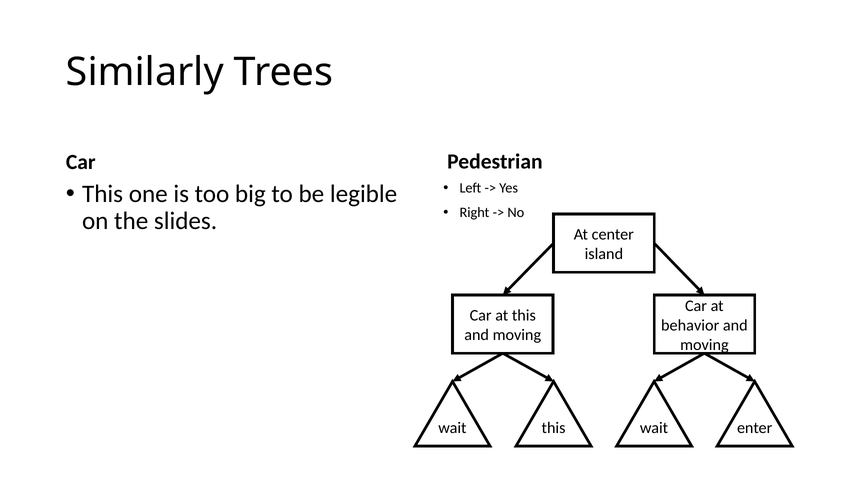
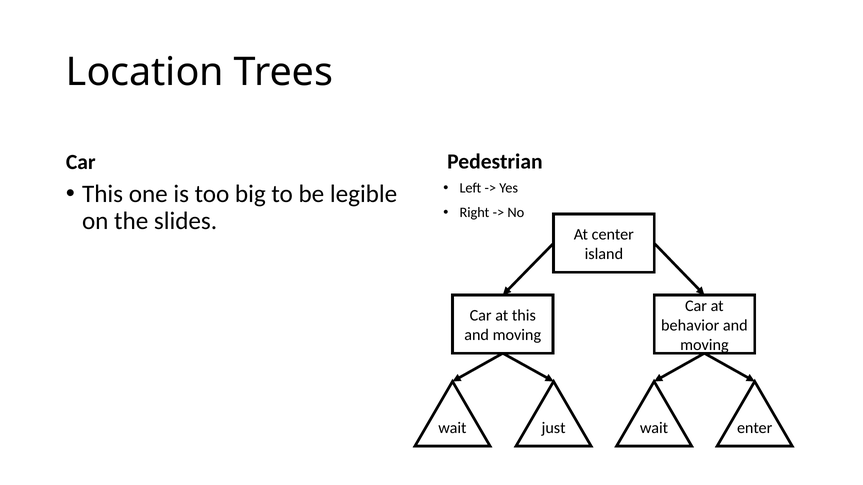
Similarly: Similarly -> Location (145, 72)
wait this: this -> just (554, 428)
